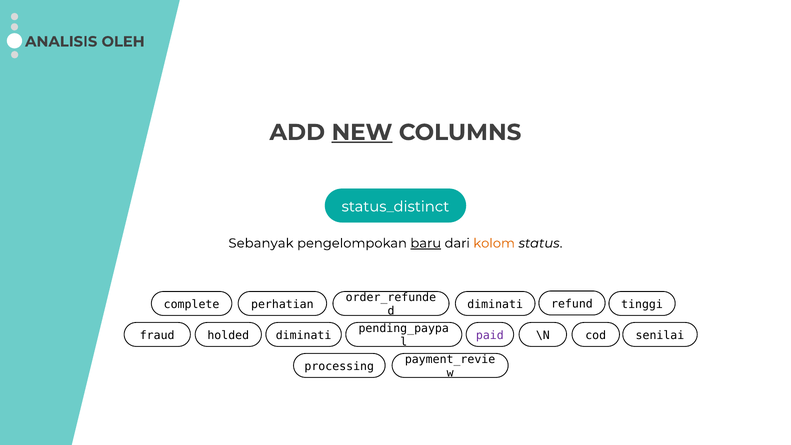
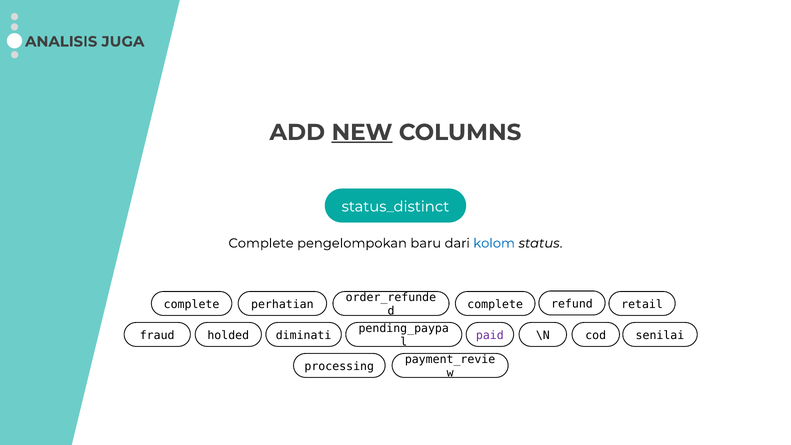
OLEH: OLEH -> JUGA (123, 42)
Sebanyak: Sebanyak -> Complete (261, 243)
baru underline: present -> none (426, 243)
kolom colour: orange -> blue (494, 243)
diminati: diminati -> complete (495, 304)
tinggi: tinggi -> retail (642, 304)
